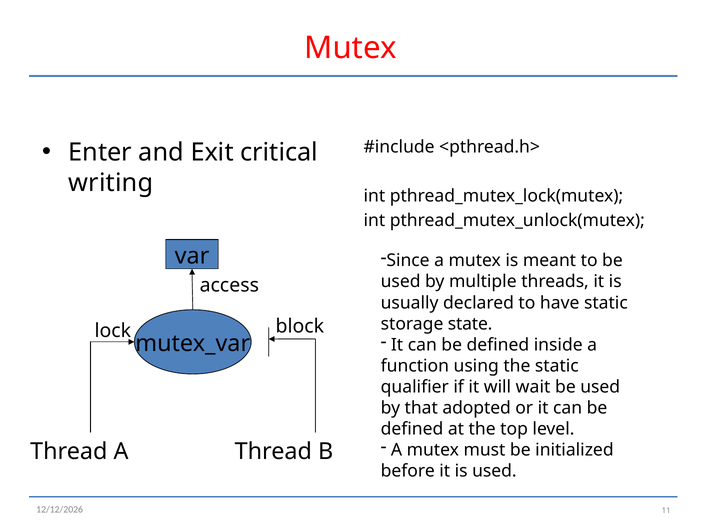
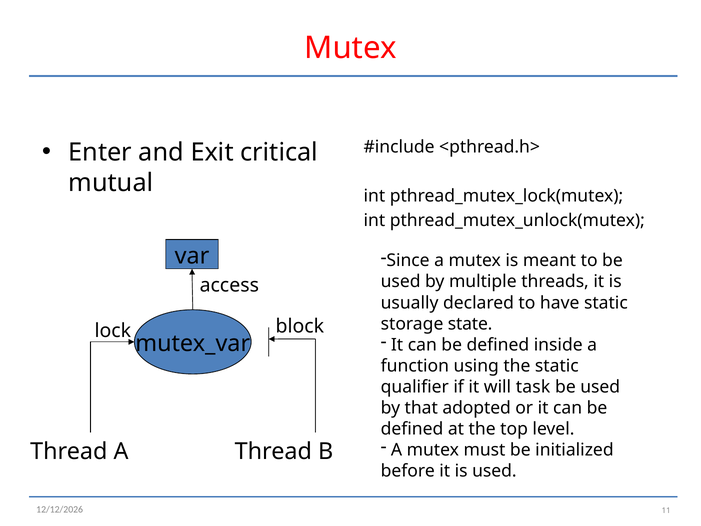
writing: writing -> mutual (111, 183)
wait: wait -> task (533, 387)
